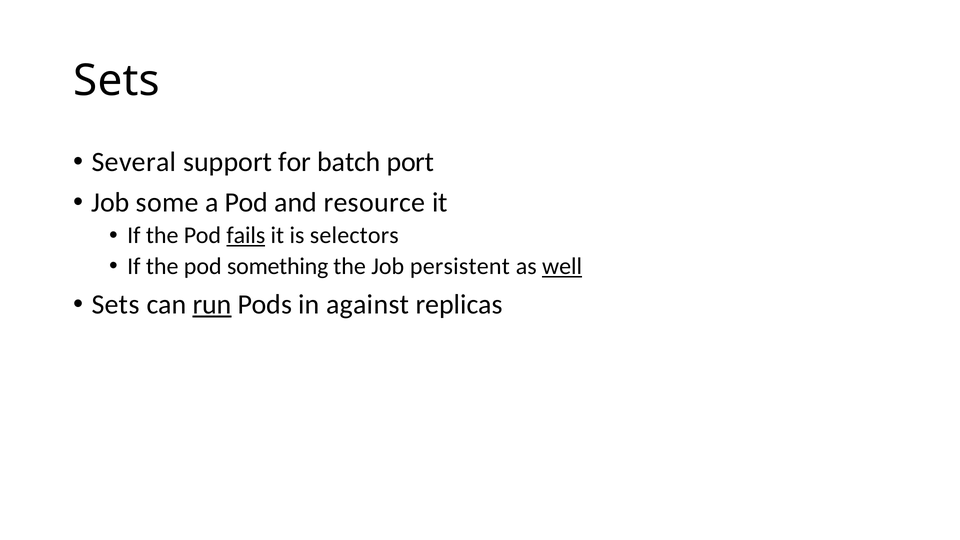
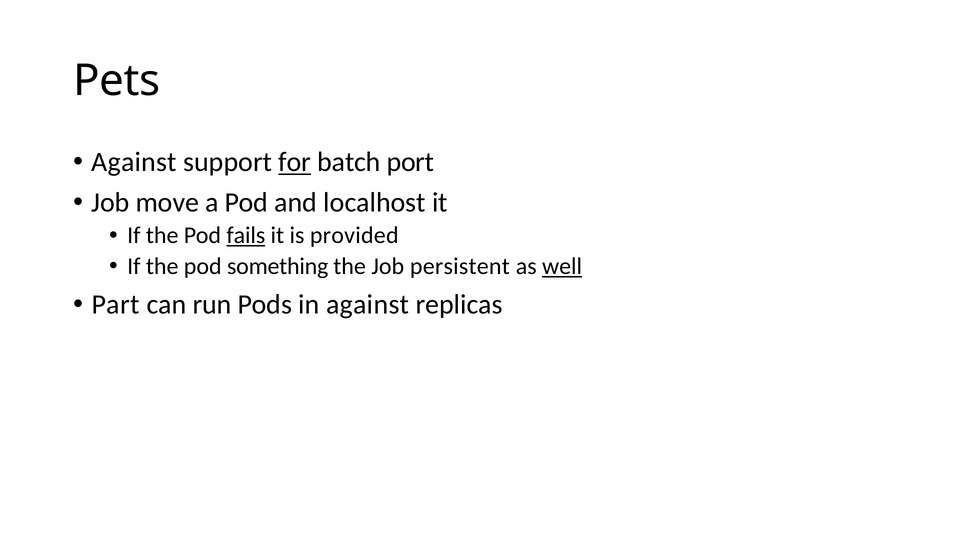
Sets: Sets -> Pets (117, 81)
Several: Several -> Against (134, 162)
for underline: none -> present (295, 162)
some: some -> move (167, 202)
resource: resource -> localhost (375, 202)
selectors: selectors -> provided (354, 236)
Sets: Sets -> Part (116, 304)
run underline: present -> none (212, 304)
